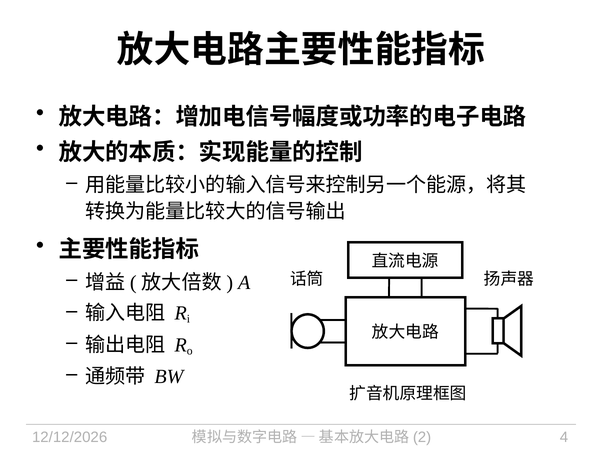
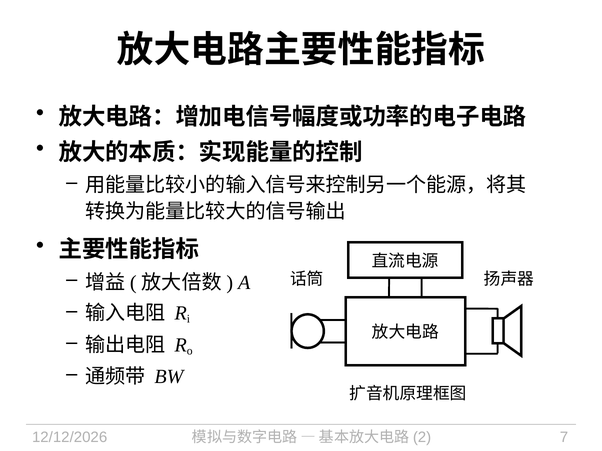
4: 4 -> 7 (564, 438)
